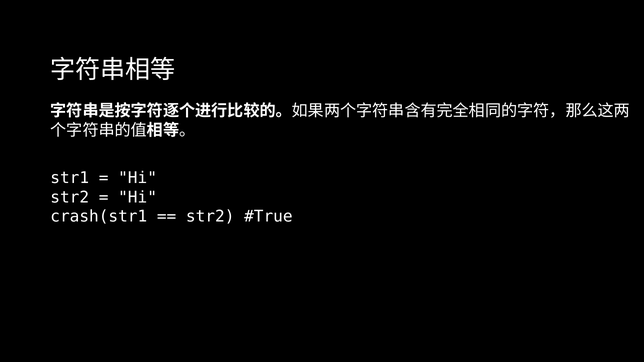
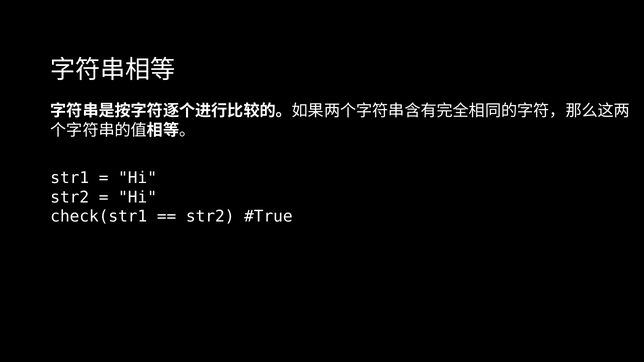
crash(str1: crash(str1 -> check(str1 (99, 217)
